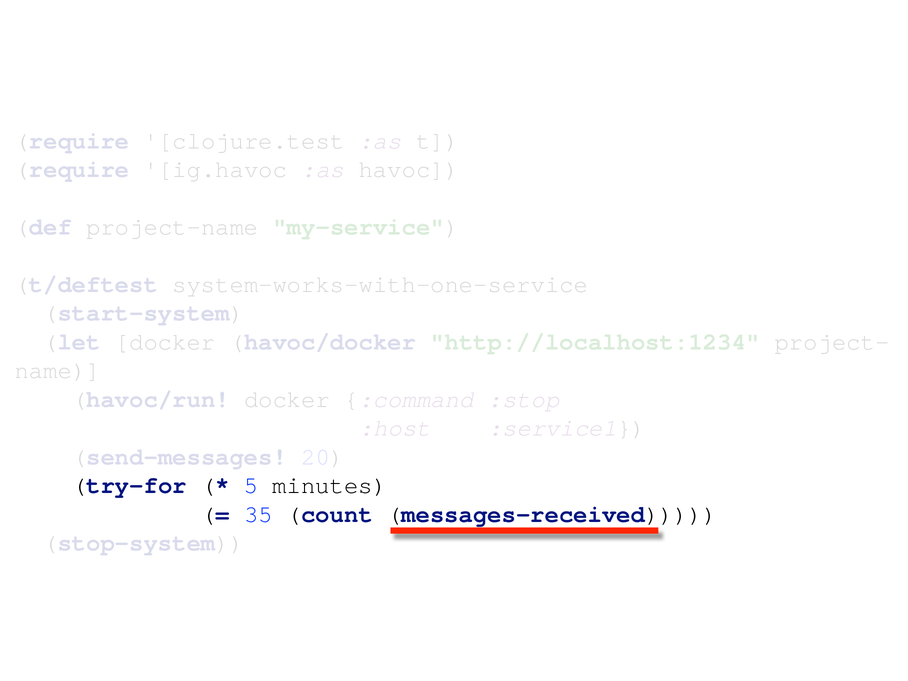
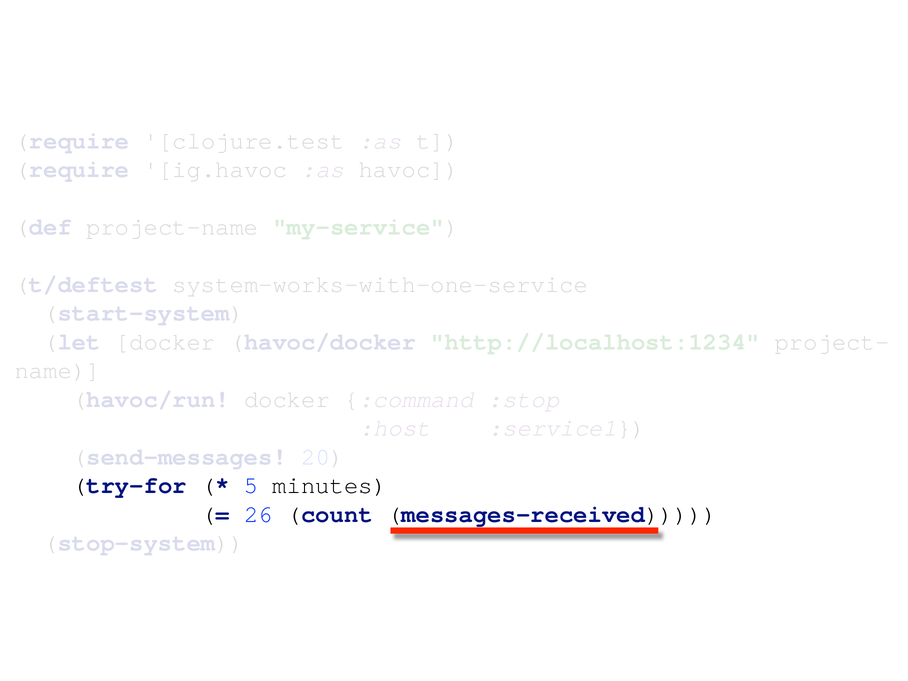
35: 35 -> 26 (258, 514)
